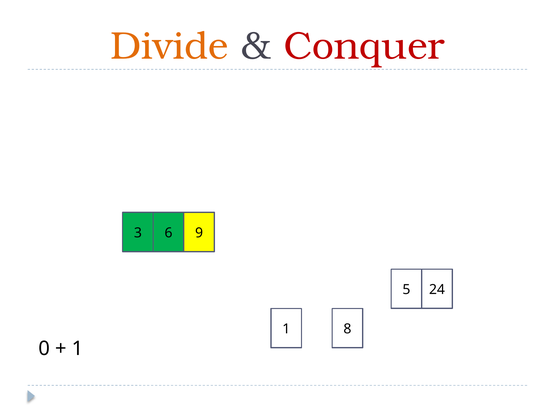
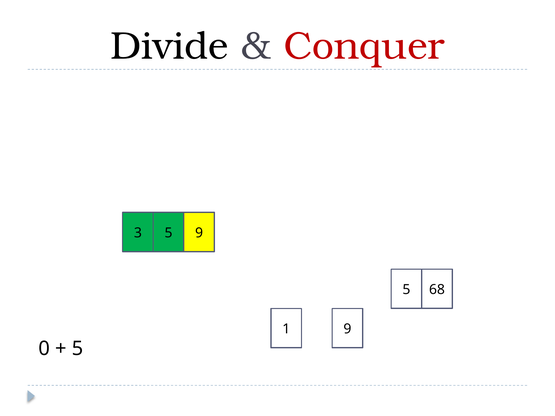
Divide colour: orange -> black (169, 46)
3 6: 6 -> 5 (168, 233)
24: 24 -> 68 (437, 290)
1 8: 8 -> 9 (347, 329)
1: 1 -> 5 (77, 349)
